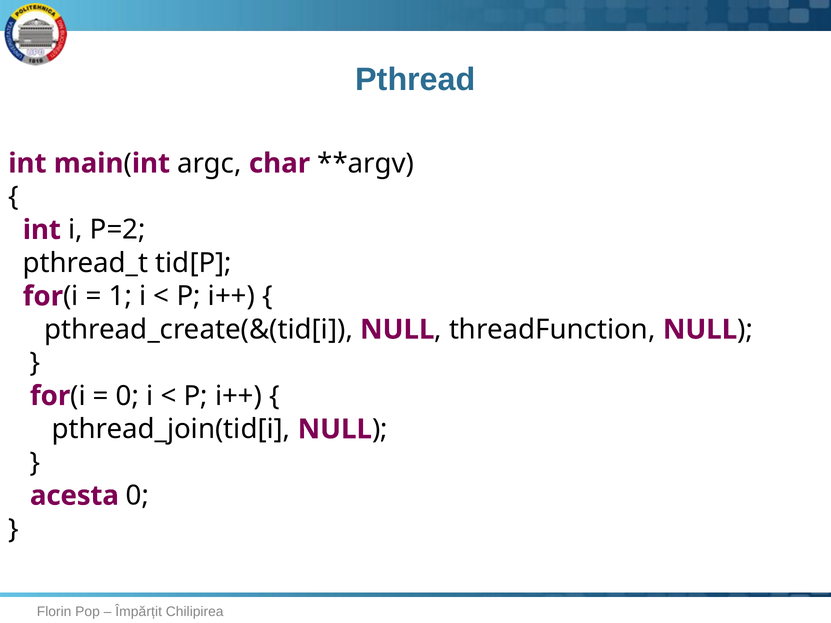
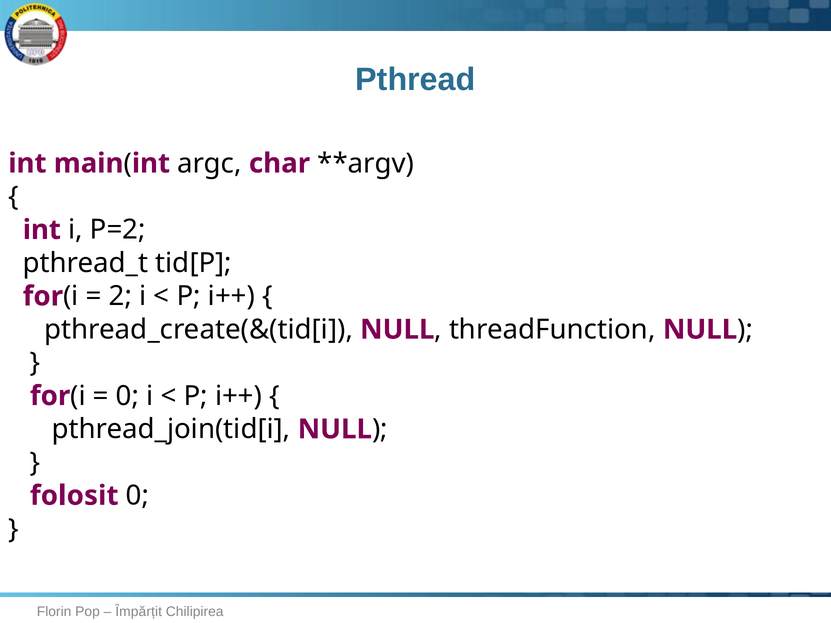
1: 1 -> 2 (120, 296)
acesta: acesta -> folosit (74, 496)
